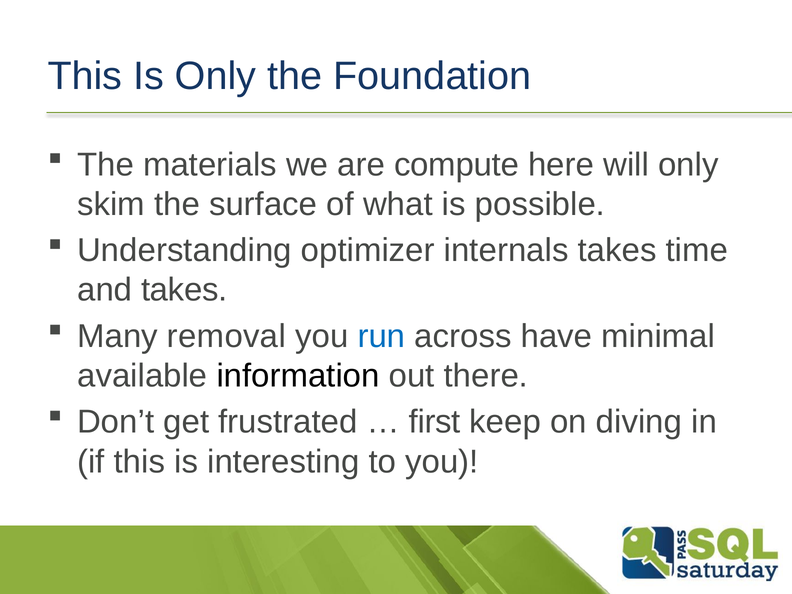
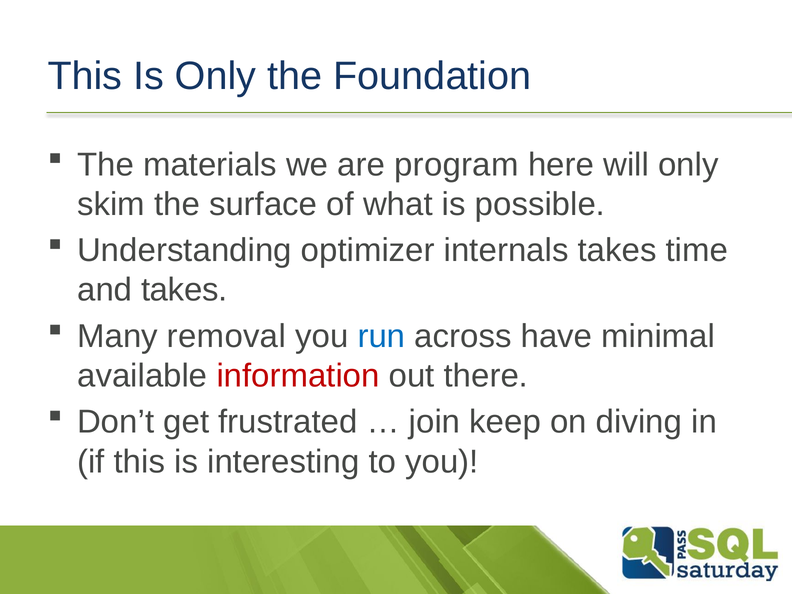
compute: compute -> program (456, 165)
information colour: black -> red (298, 376)
first: first -> join (435, 422)
